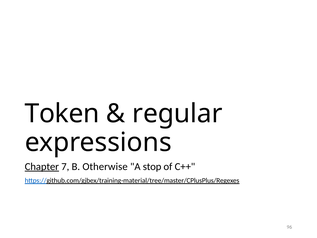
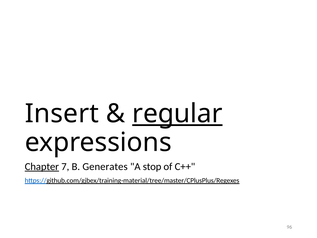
Token: Token -> Insert (62, 114)
regular underline: none -> present (177, 114)
Otherwise: Otherwise -> Generates (105, 166)
